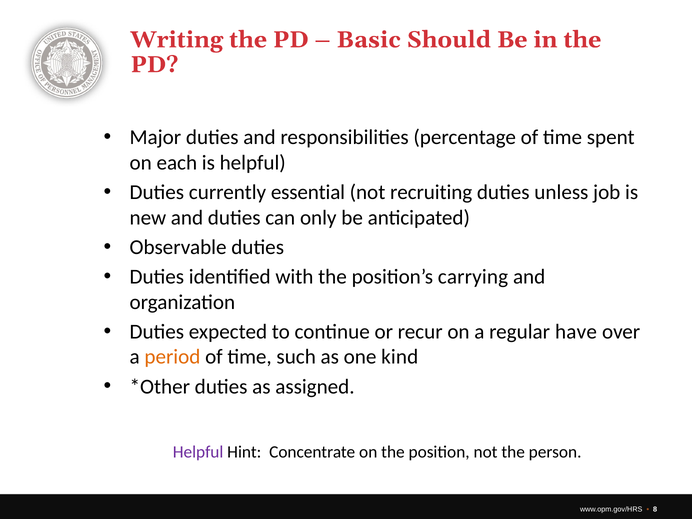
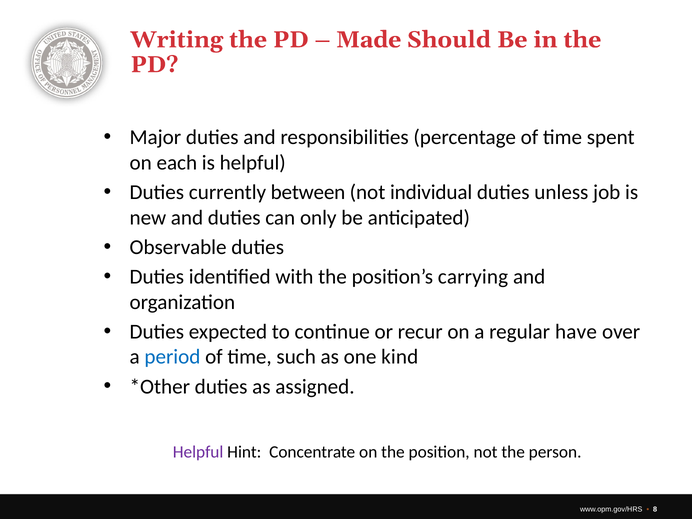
Basic: Basic -> Made (369, 40)
essential: essential -> between (308, 192)
recruiting: recruiting -> individual (431, 192)
period colour: orange -> blue (172, 357)
